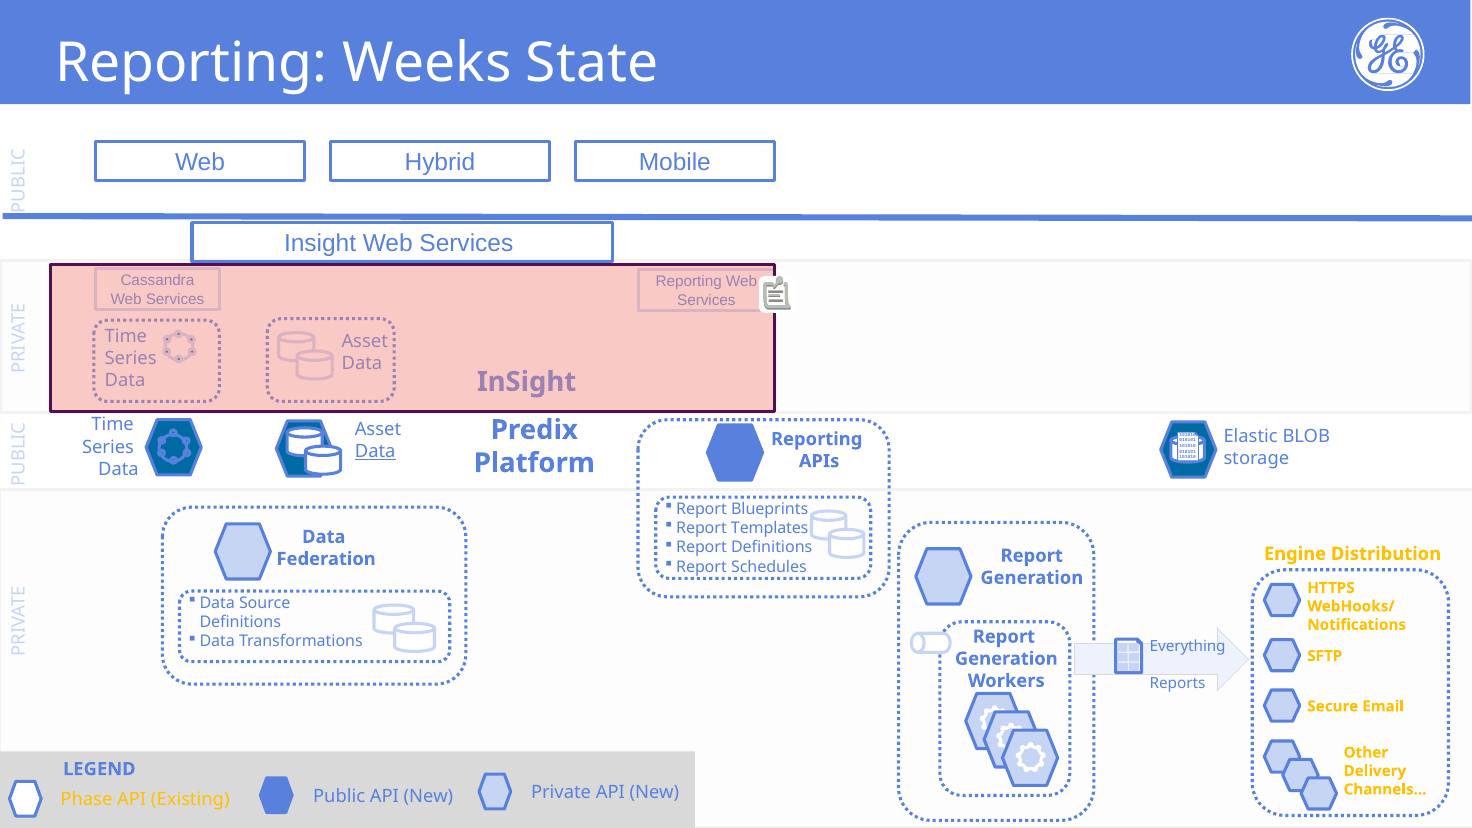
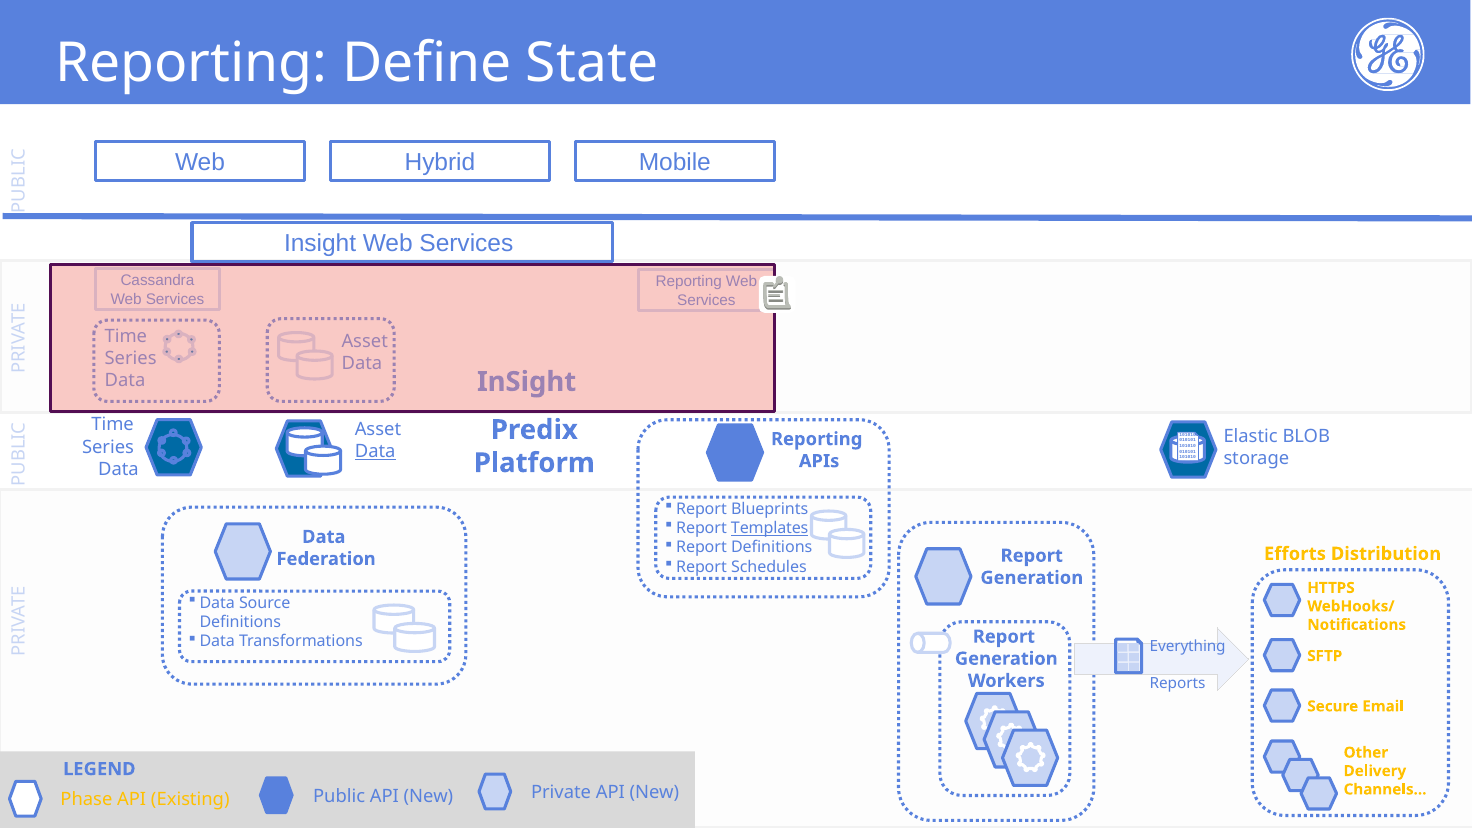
Weeks: Weeks -> Define (427, 63)
Templates underline: none -> present (770, 528)
Engine: Engine -> Efforts (1295, 554)
